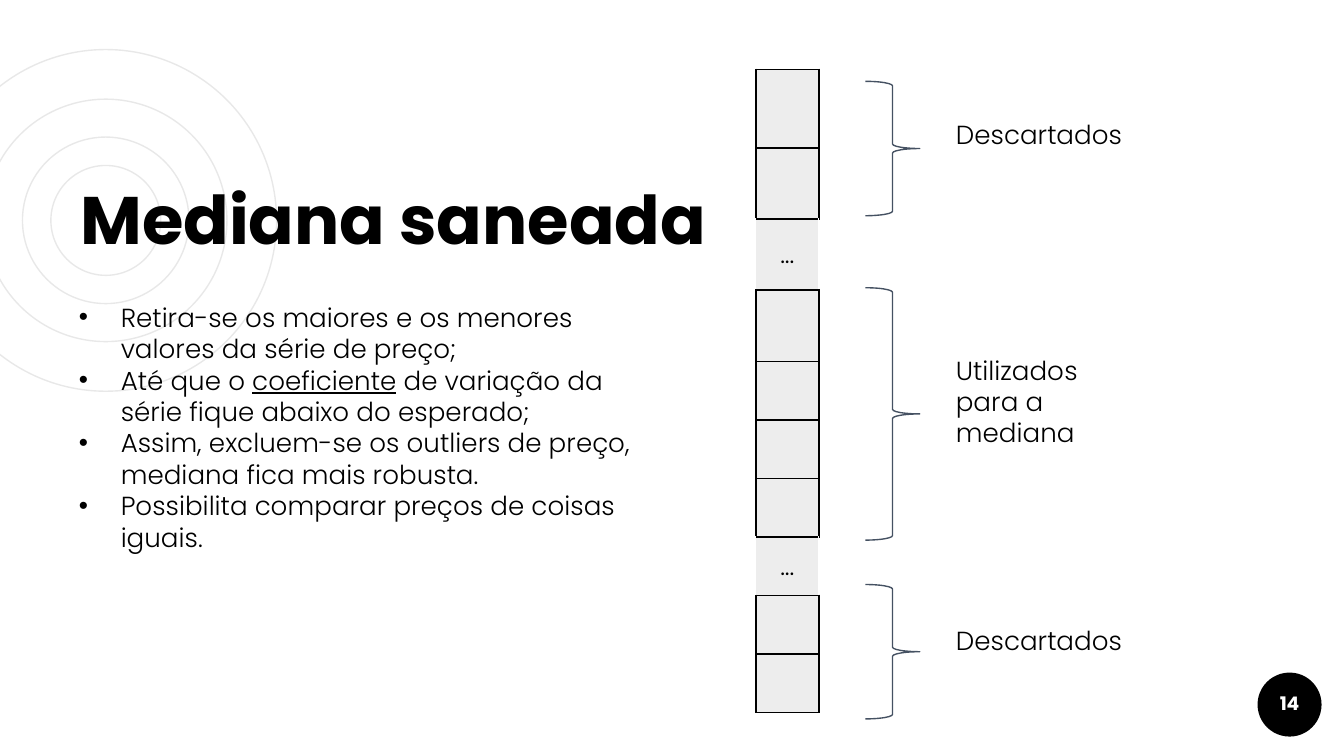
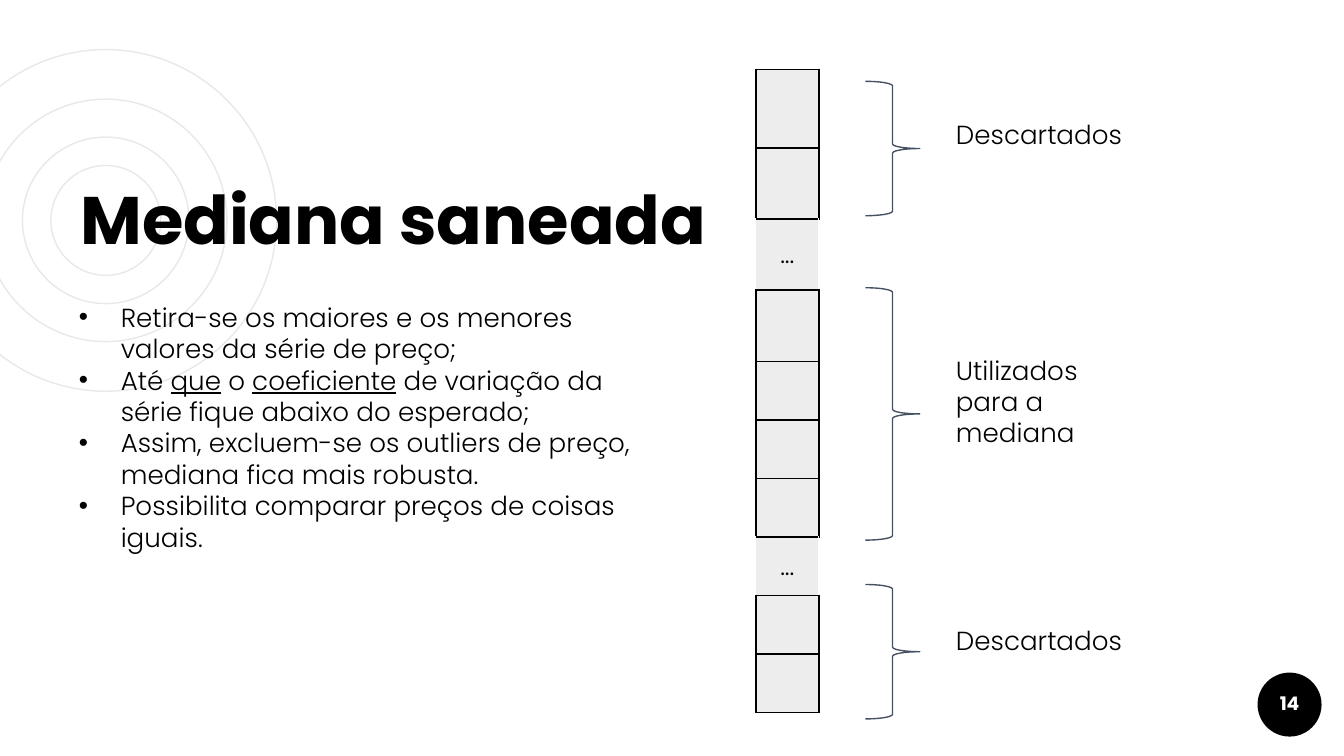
que underline: none -> present (196, 382)
